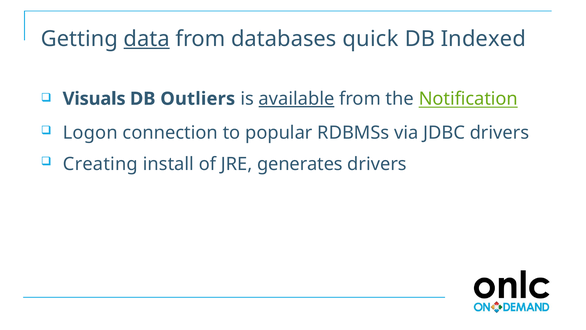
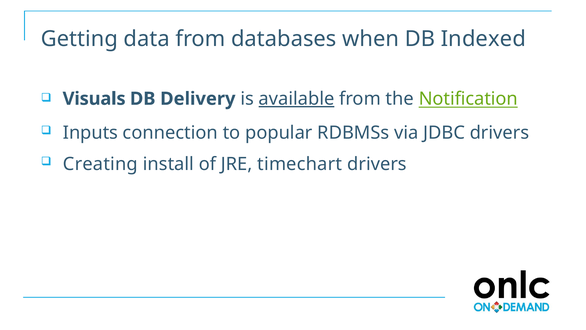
data underline: present -> none (147, 39)
quick: quick -> when (371, 39)
Outliers: Outliers -> Delivery (198, 99)
Logon: Logon -> Inputs (90, 133)
generates: generates -> timechart (300, 164)
